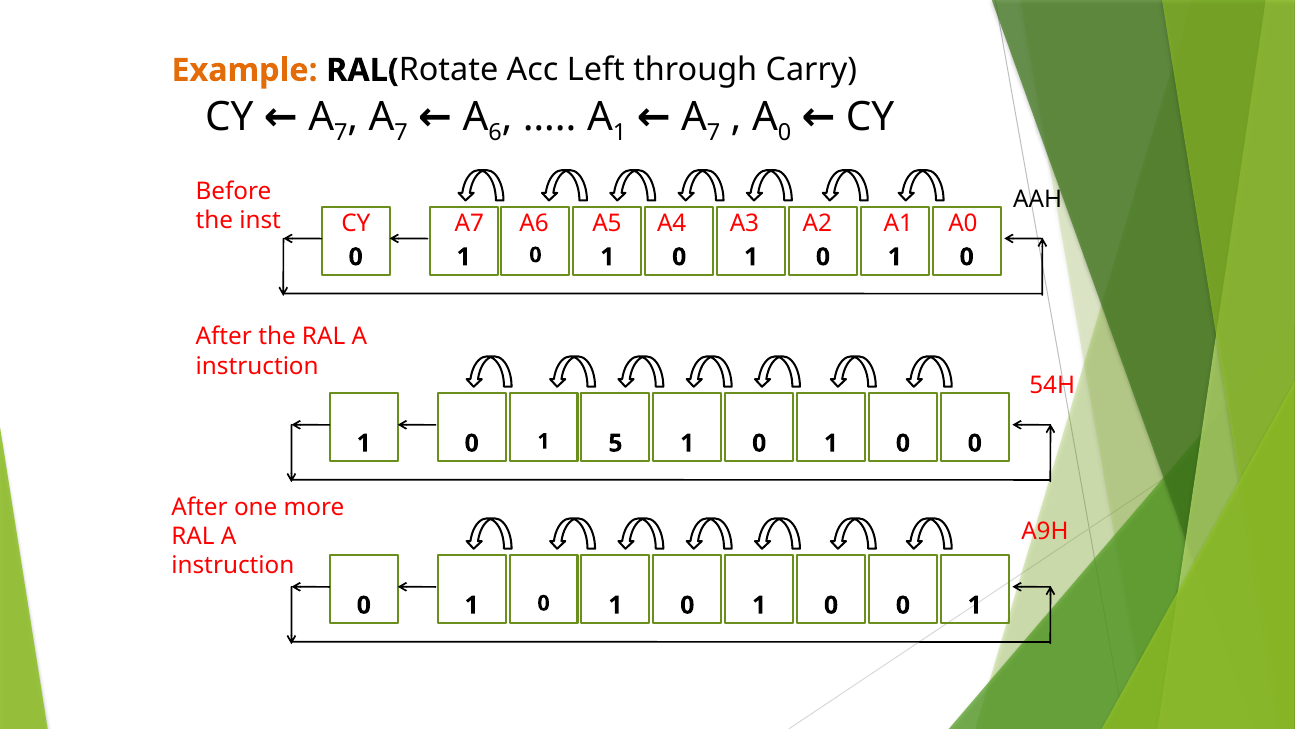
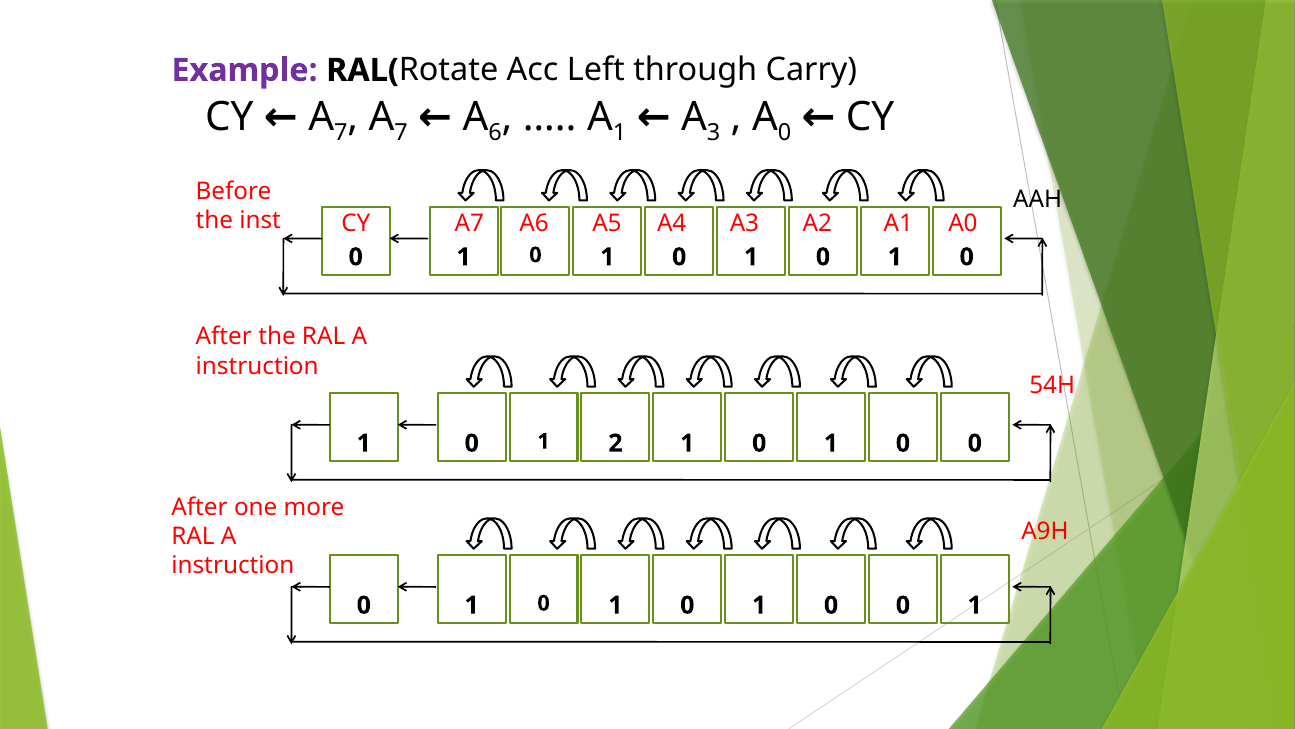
Example colour: orange -> purple (244, 70)
7: 7 -> 3 (714, 133)
5: 5 -> 2 (615, 443)
